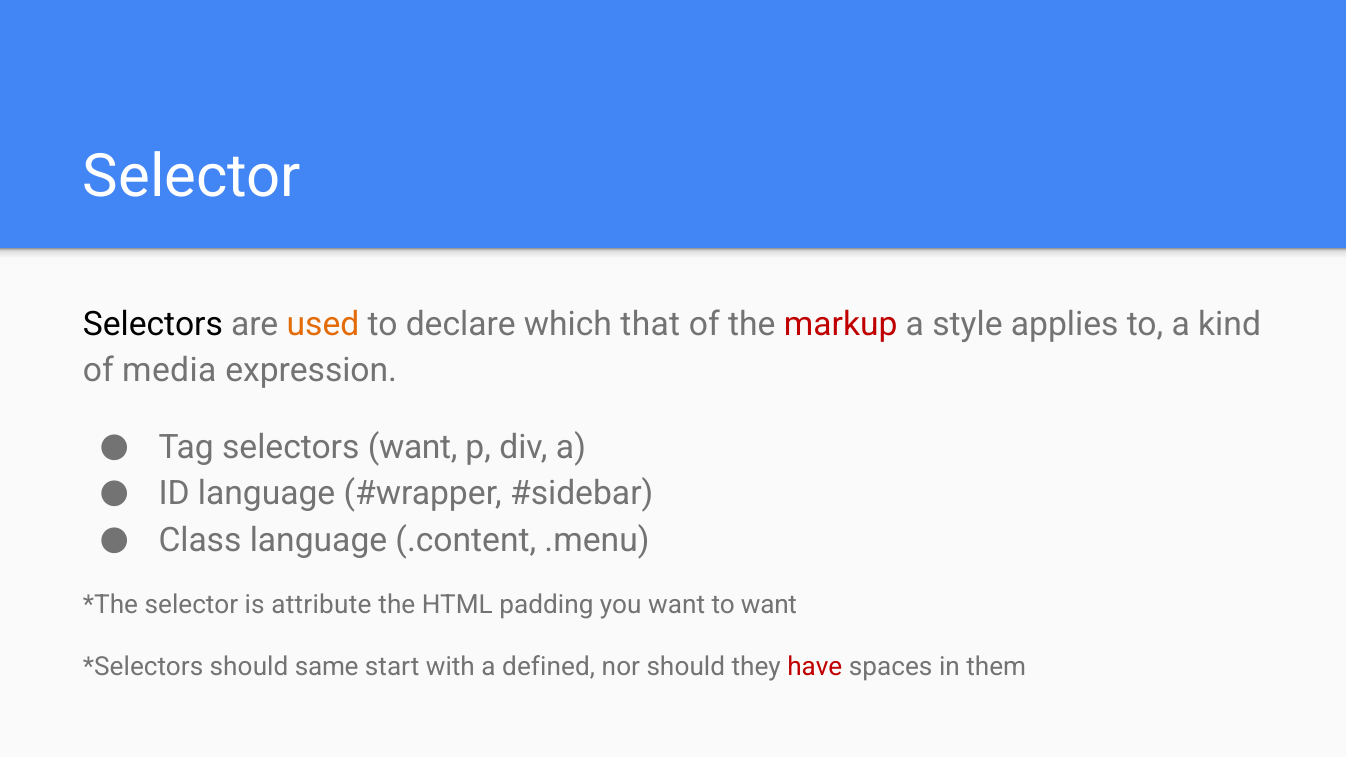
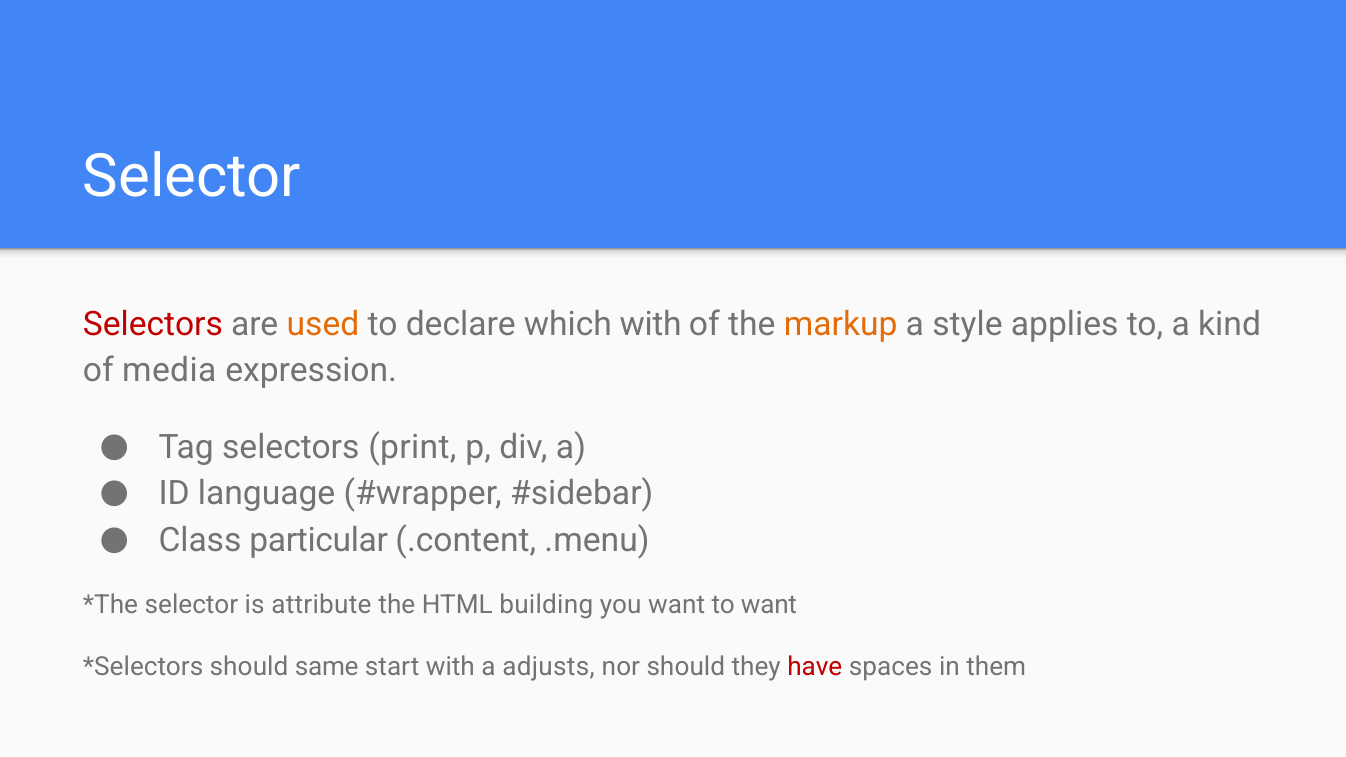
Selectors colour: black -> red (153, 325)
which that: that -> with (651, 325)
markup colour: red -> orange (841, 325)
selectors want: want -> print (412, 447)
Class language: language -> particular (319, 540)
padding: padding -> building (546, 605)
defined: defined -> adjusts (549, 667)
